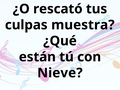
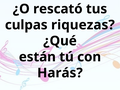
muestra: muestra -> riquezas (83, 25)
Nieve: Nieve -> Harás (60, 73)
